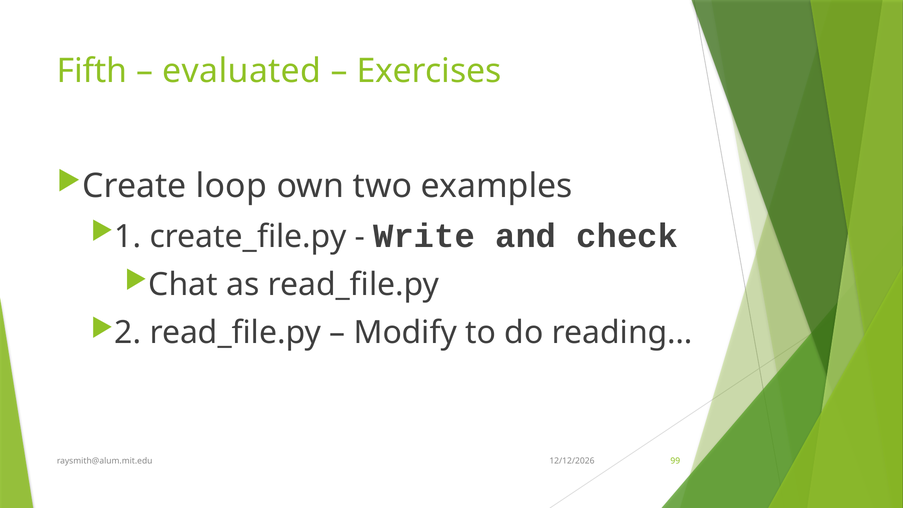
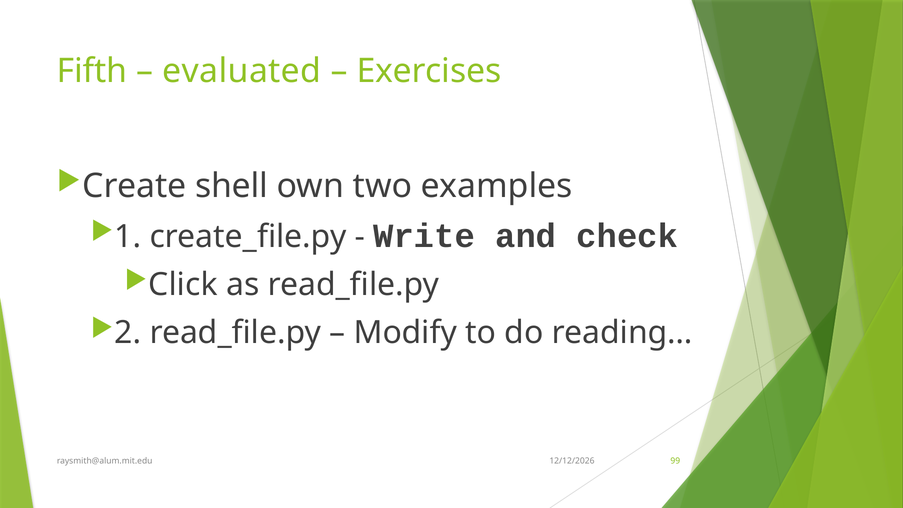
loop: loop -> shell (232, 186)
Chat: Chat -> Click (183, 285)
